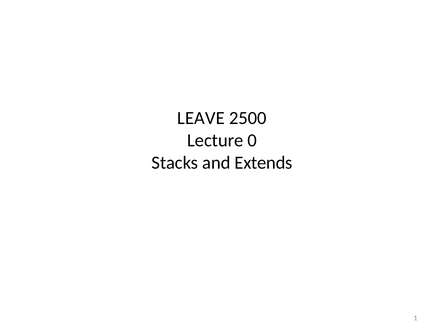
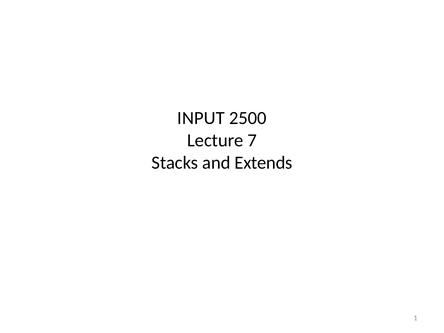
LEAVE: LEAVE -> INPUT (201, 118)
0: 0 -> 7 (252, 140)
